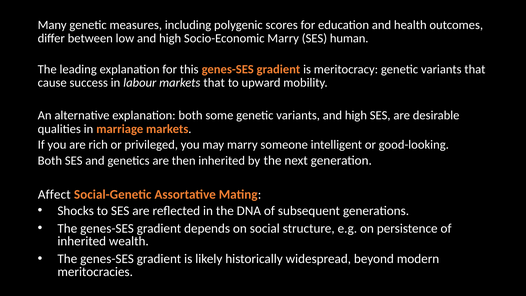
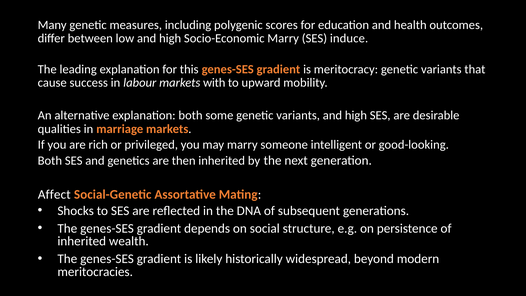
human: human -> induce (349, 38)
markets that: that -> with (214, 83)
